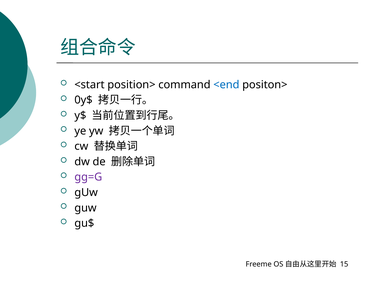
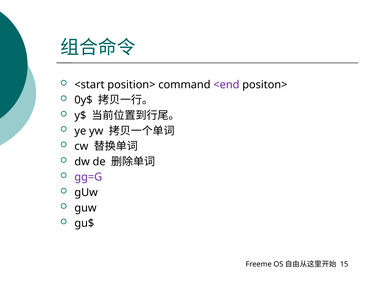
<end colour: blue -> purple (226, 85)
